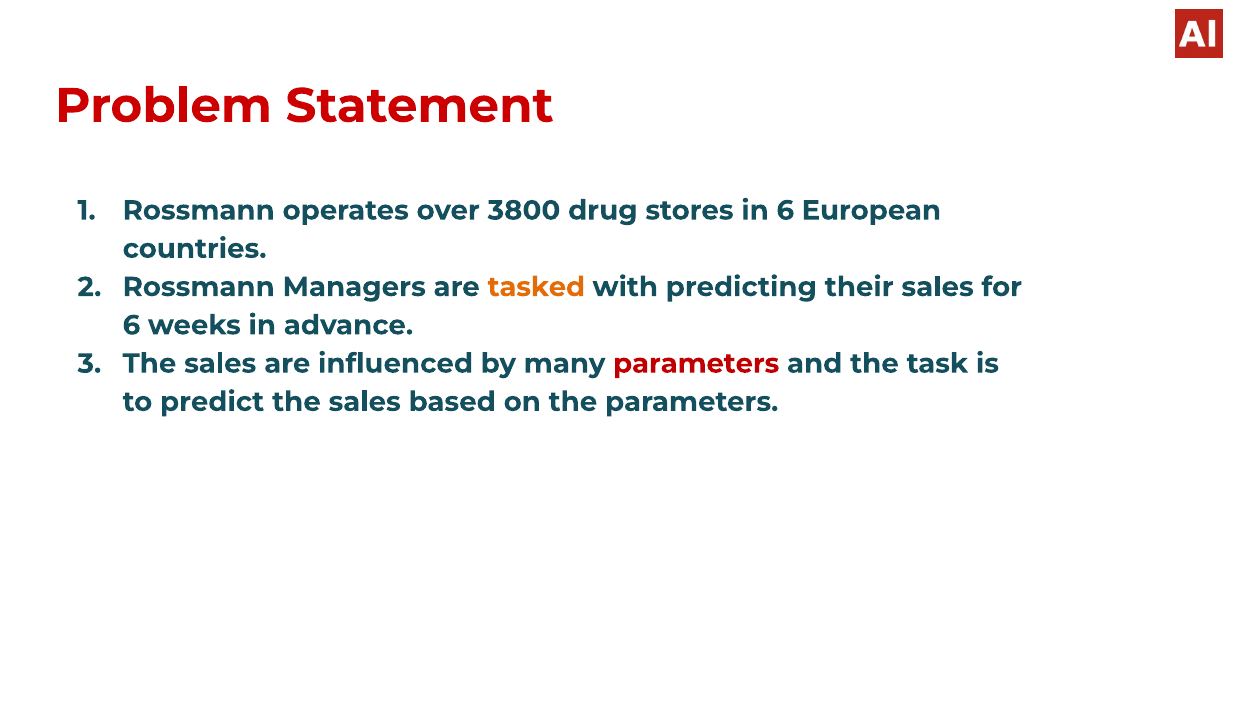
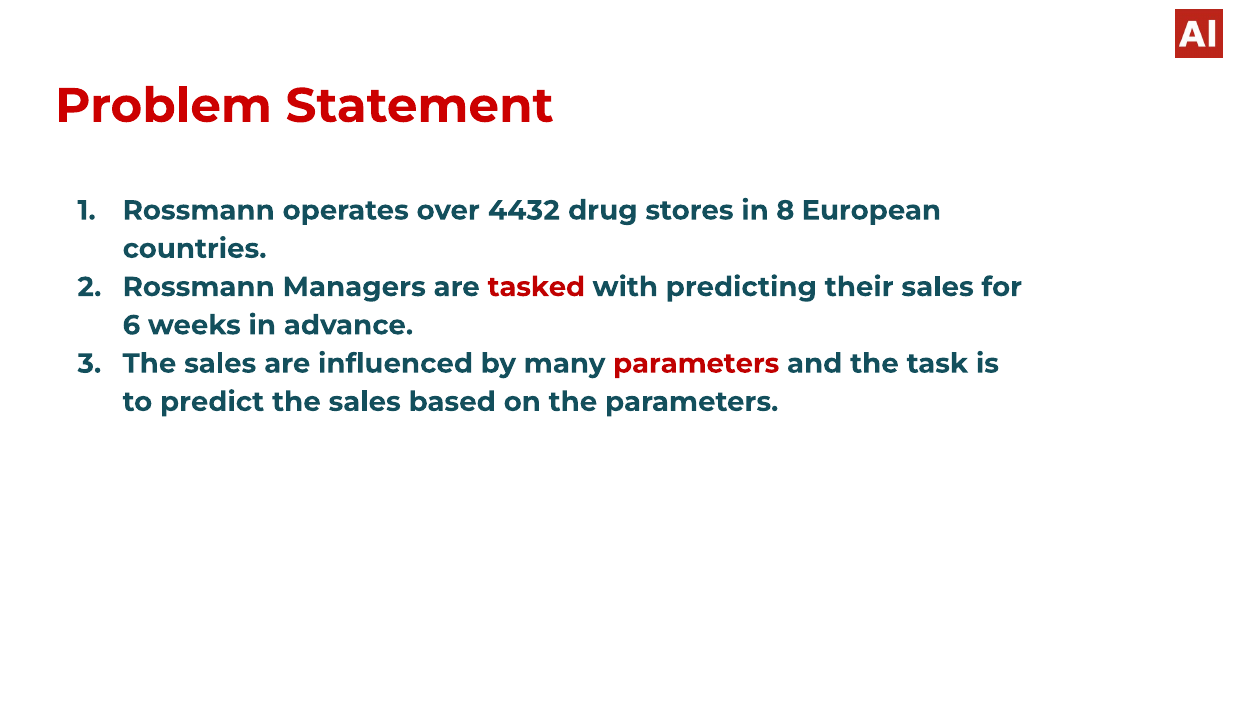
3800: 3800 -> 4432 (524, 210)
in 6: 6 -> 8 (785, 210)
tasked colour: orange -> red (536, 287)
